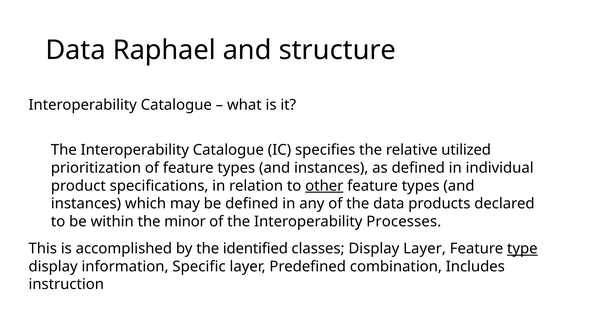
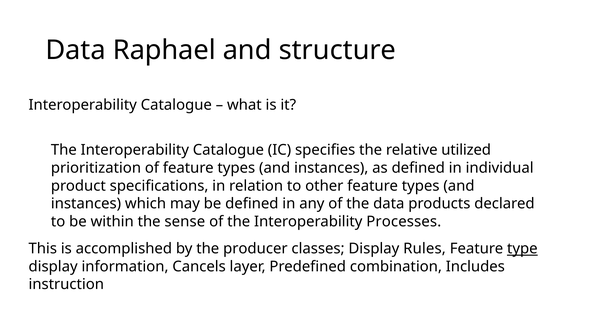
other underline: present -> none (324, 186)
minor: minor -> sense (185, 222)
identified: identified -> producer (255, 249)
Display Layer: Layer -> Rules (425, 249)
Specific: Specific -> Cancels (199, 267)
